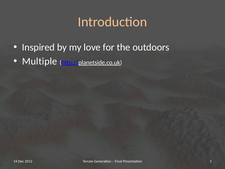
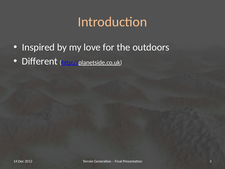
Multiple: Multiple -> Different (40, 61)
